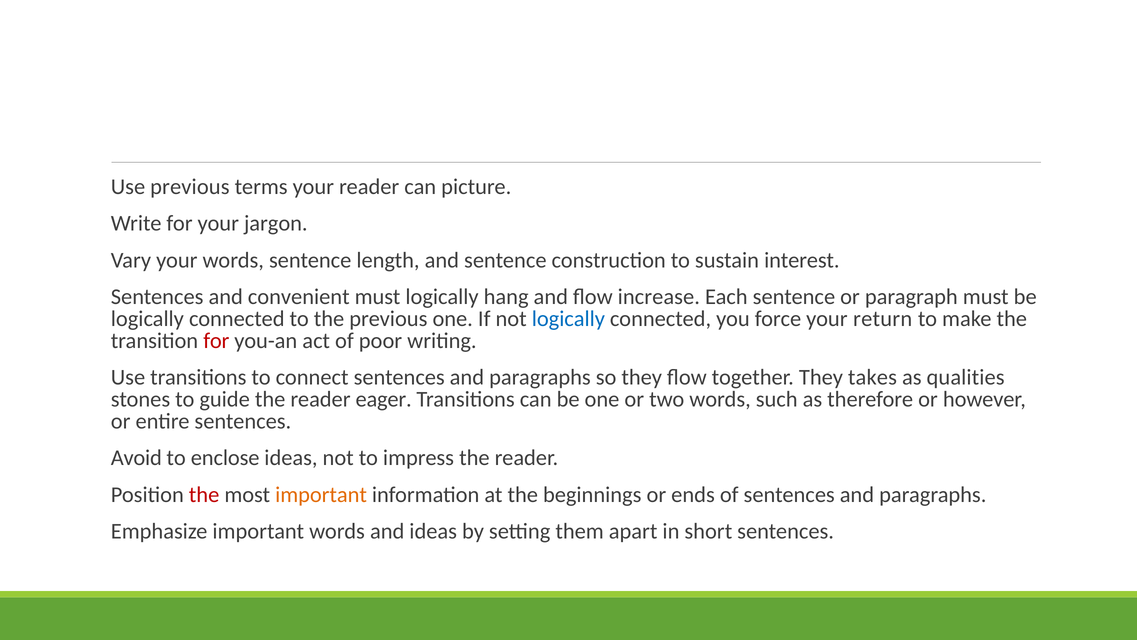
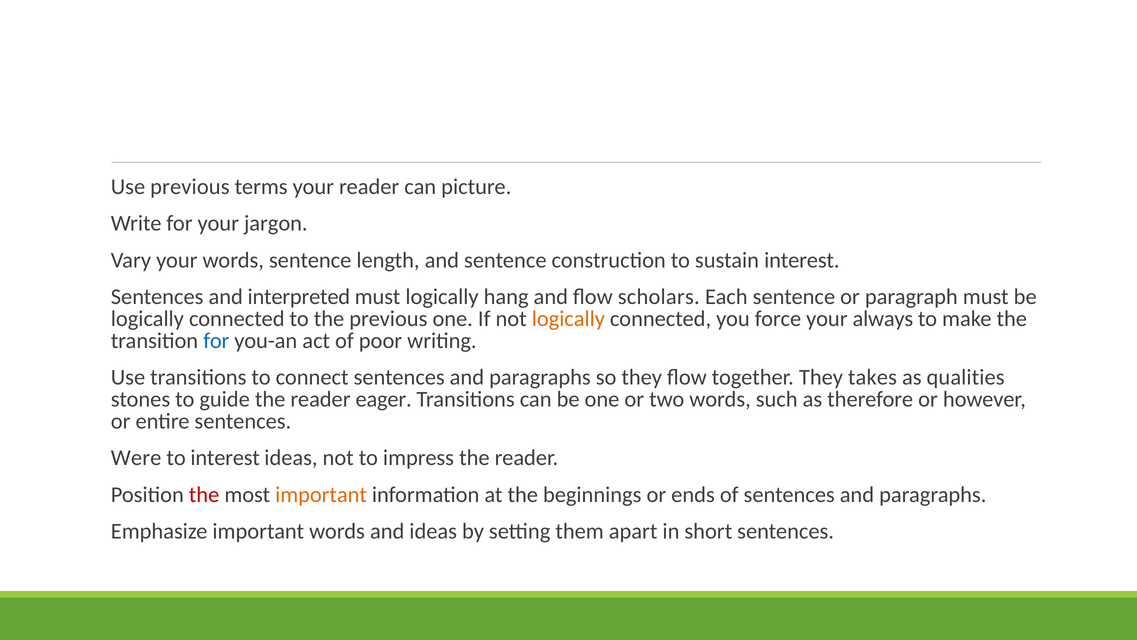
convenient: convenient -> interpreted (299, 297)
increase: increase -> scholars (659, 297)
logically colour: blue -> orange (568, 318)
return: return -> always (883, 318)
for colour: red -> blue (216, 340)
Avoid: Avoid -> Were (136, 458)
to enclose: enclose -> interest (225, 458)
